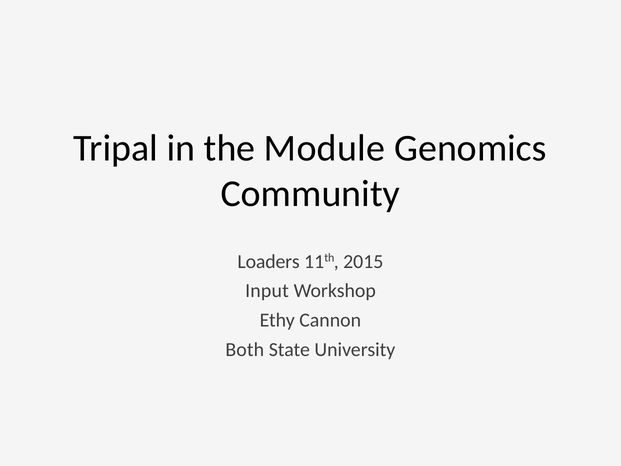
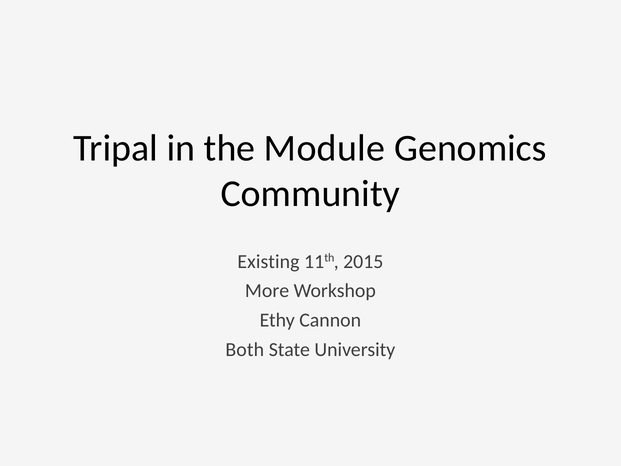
Loaders: Loaders -> Existing (268, 261)
Input: Input -> More (267, 291)
